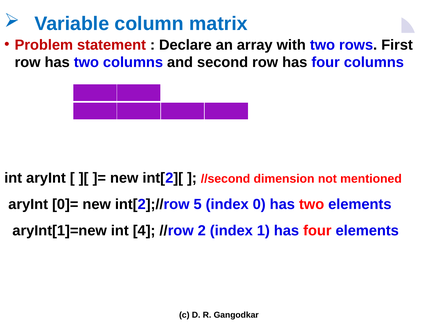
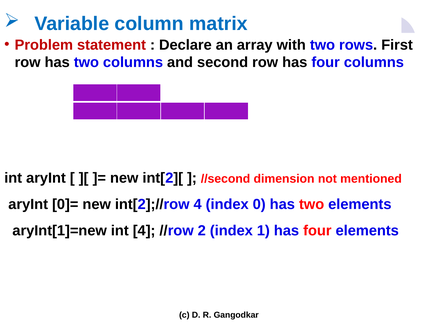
int[2];//row 5: 5 -> 4 (198, 204)
